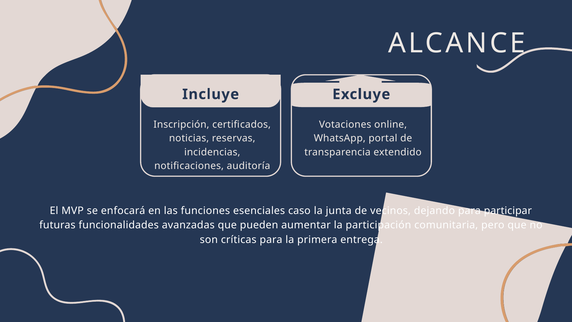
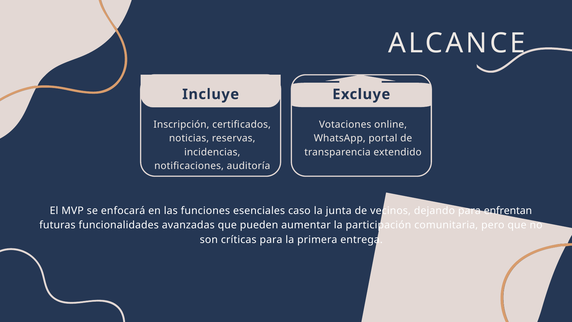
participar: participar -> enfrentan (508, 210)
